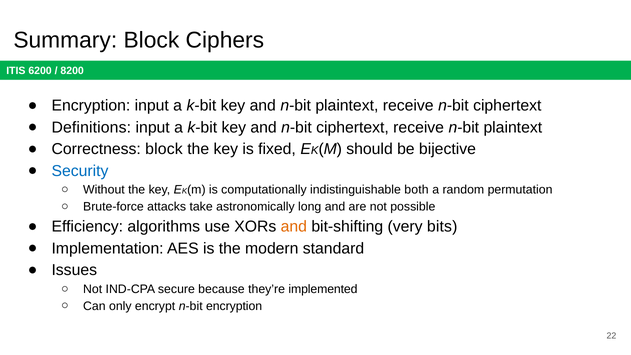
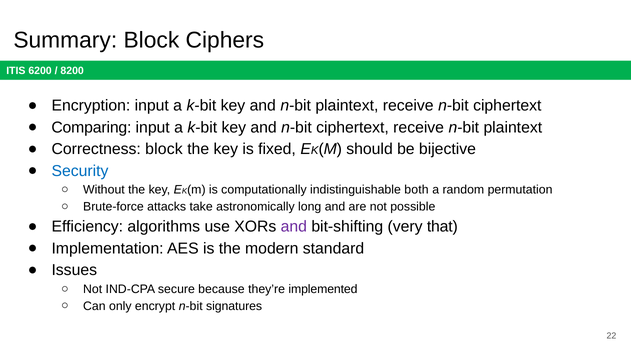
Definitions: Definitions -> Comparing (91, 128)
and colour: orange -> purple (294, 227)
bits: bits -> that (442, 227)
n-bit encryption: encryption -> signatures (234, 306)
